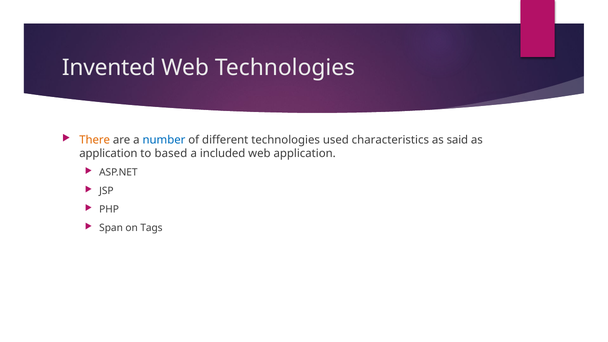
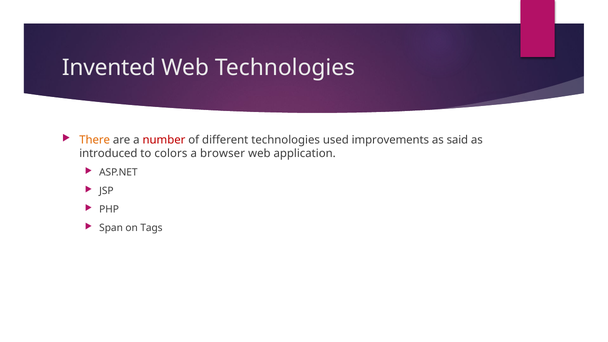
number colour: blue -> red (164, 140)
characteristics: characteristics -> improvements (390, 140)
application: application -> introduced (108, 153)
based: based -> colors (171, 153)
included: included -> browser (223, 153)
